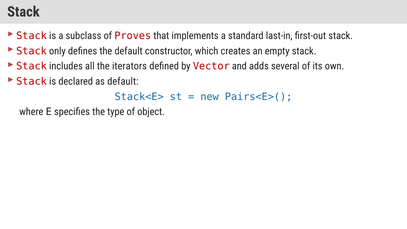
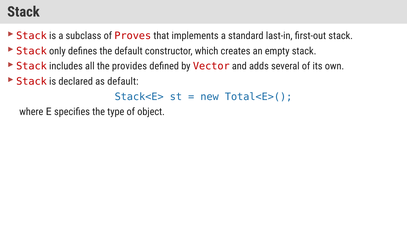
iterators: iterators -> provides (129, 66)
Pairs<E>(: Pairs<E>( -> Total<E>( (259, 97)
